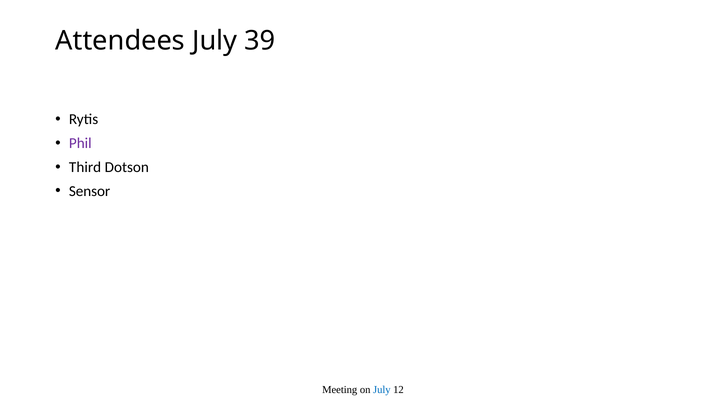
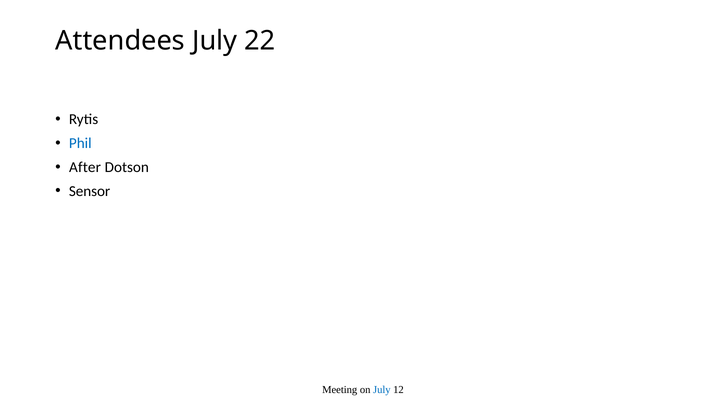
39: 39 -> 22 (260, 41)
Phil colour: purple -> blue (80, 143)
Third: Third -> After (85, 167)
